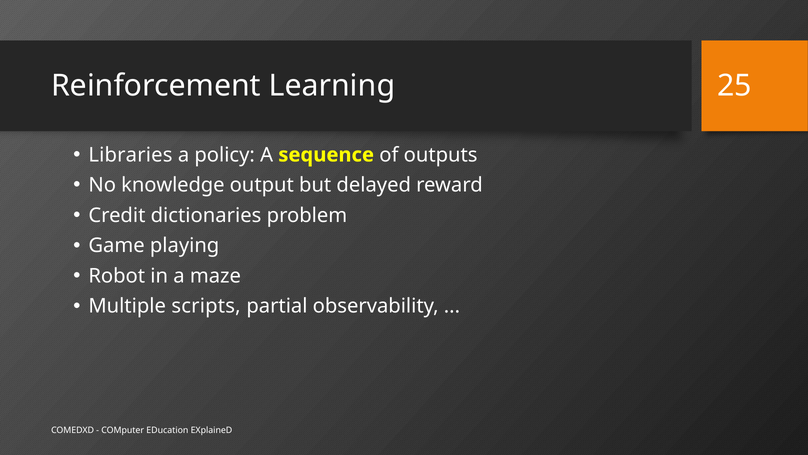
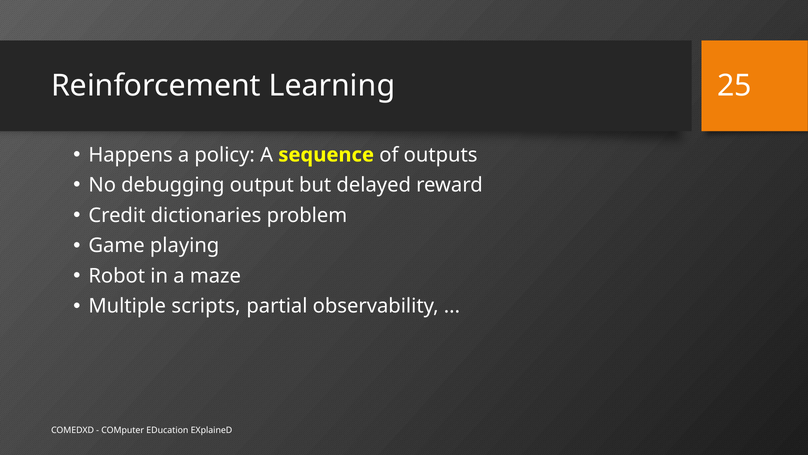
Libraries: Libraries -> Happens (131, 155)
knowledge: knowledge -> debugging (173, 185)
